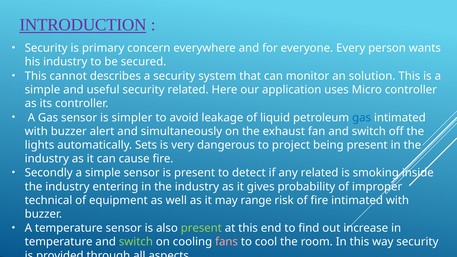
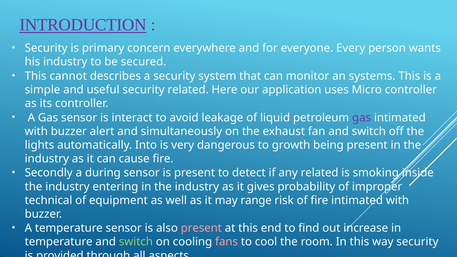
solution: solution -> systems (372, 76)
simpler: simpler -> interact (132, 118)
gas colour: blue -> purple (362, 118)
Sets: Sets -> Into (146, 145)
project: project -> growth (291, 145)
Secondly a simple: simple -> during (103, 173)
present colour: light green -> pink (201, 228)
